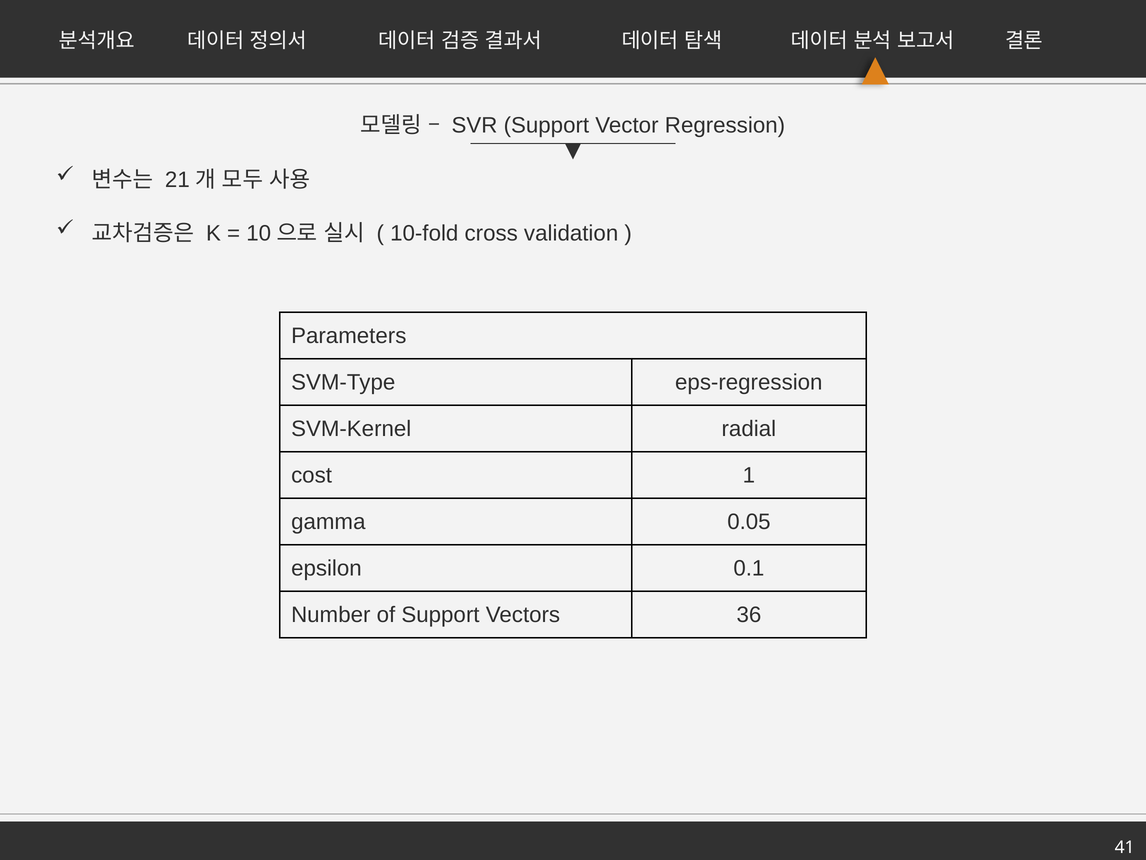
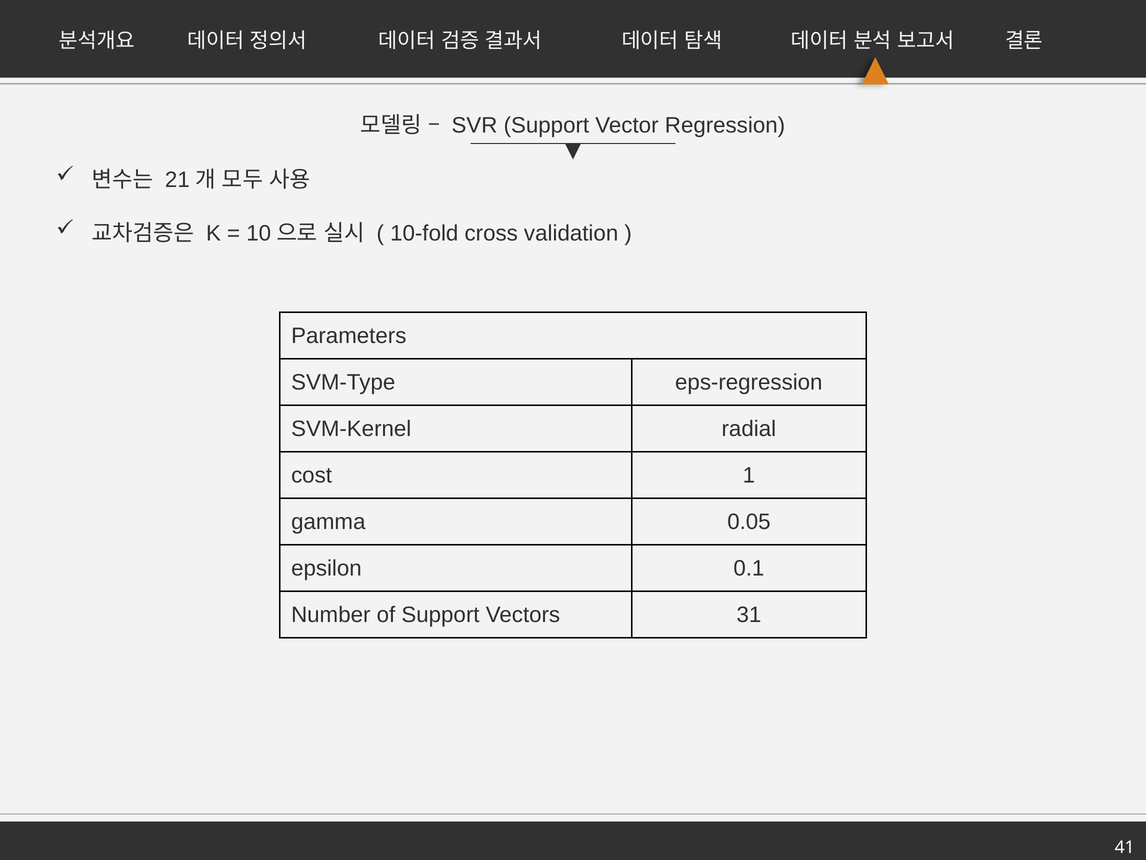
36: 36 -> 31 (749, 614)
